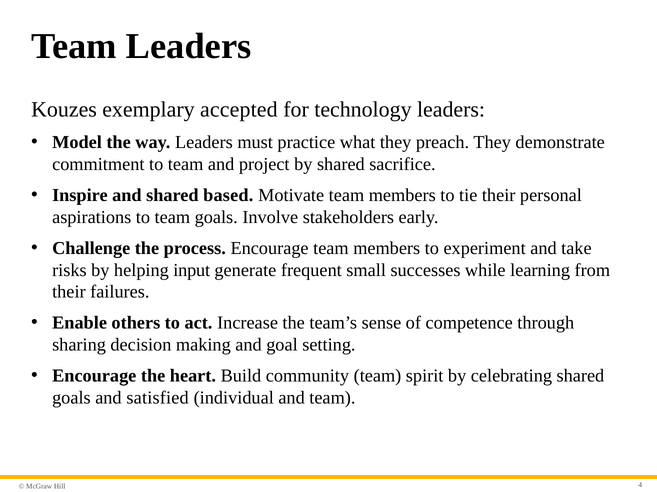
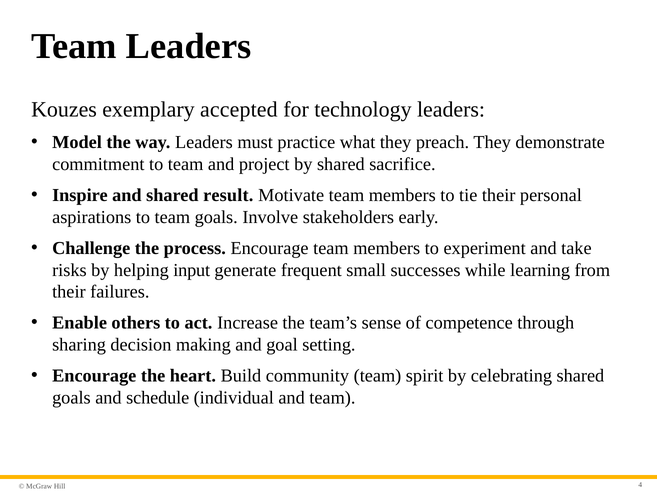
based: based -> result (228, 196)
satisfied: satisfied -> schedule (158, 398)
